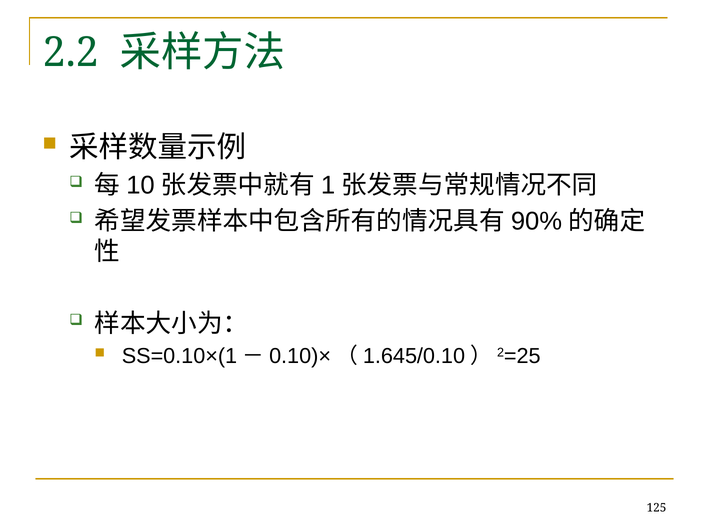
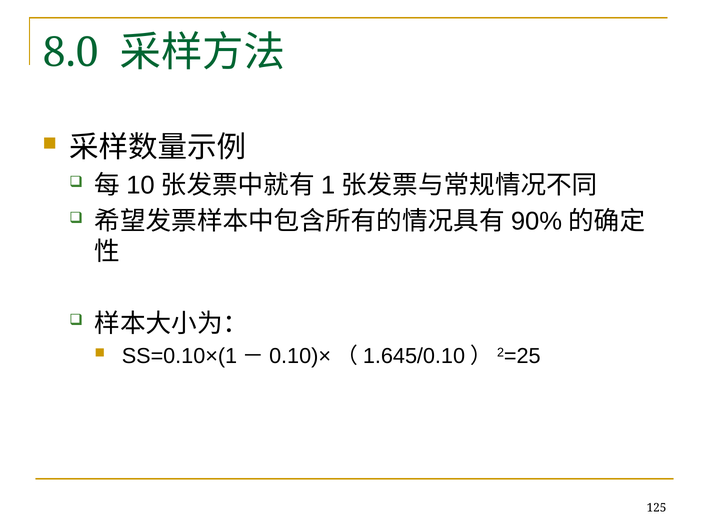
2.2: 2.2 -> 8.0 (71, 53)
